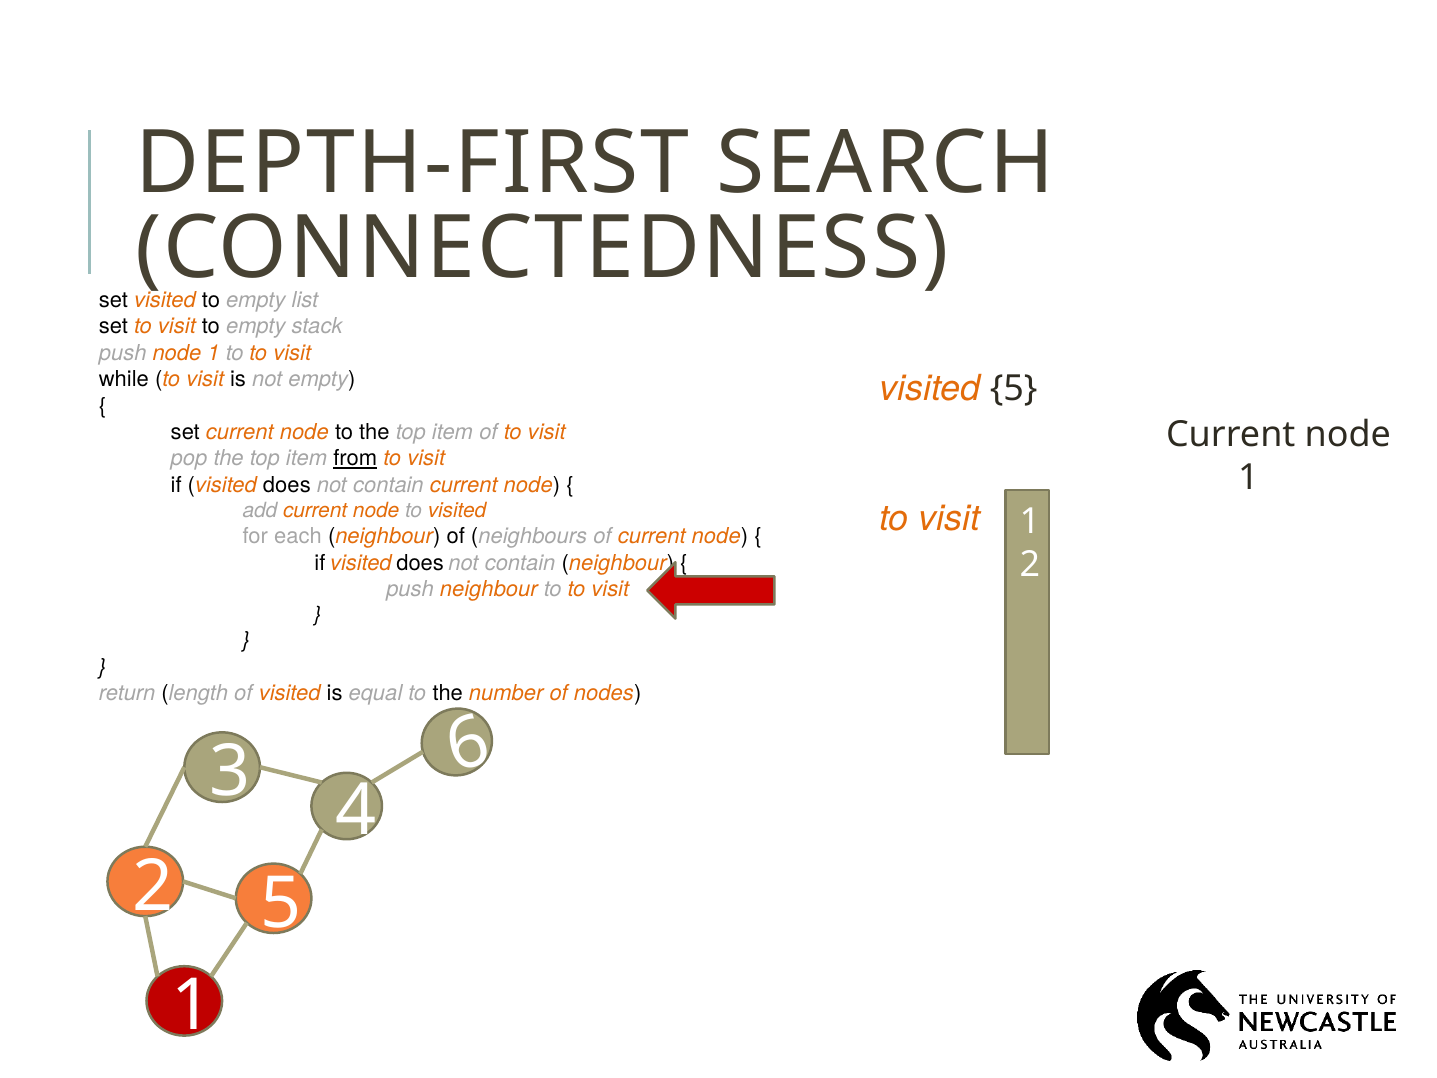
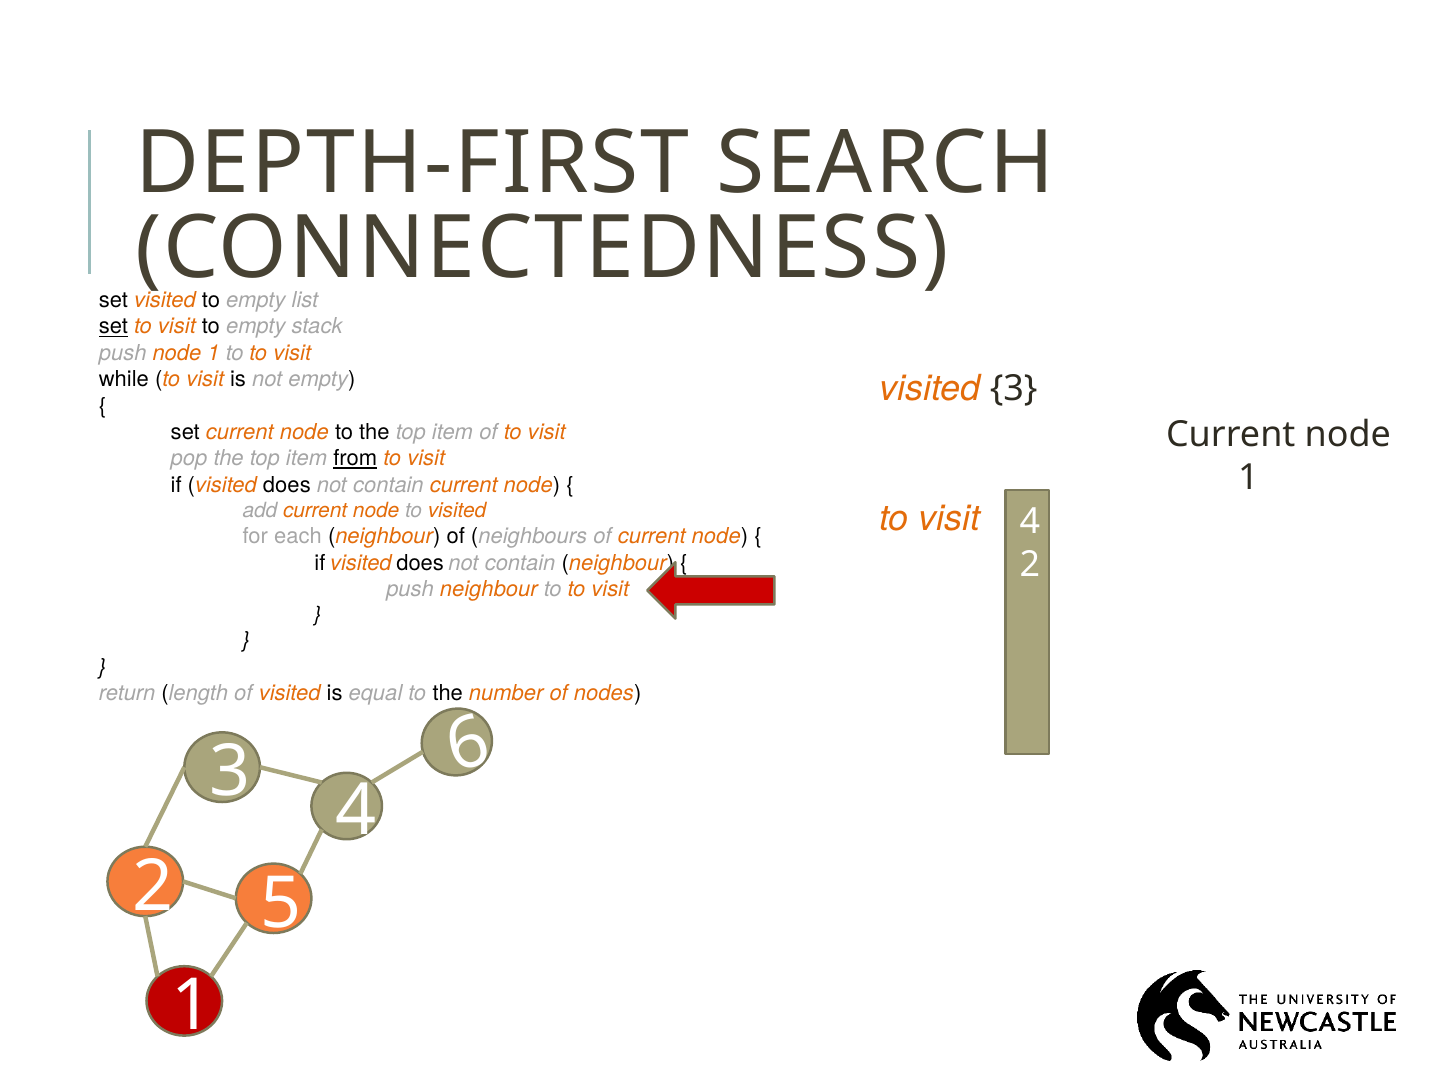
set underline: none -> present (113, 327)
visited 5: 5 -> 3 (1014, 389)
visit 1: 1 -> 4 (1030, 521)
